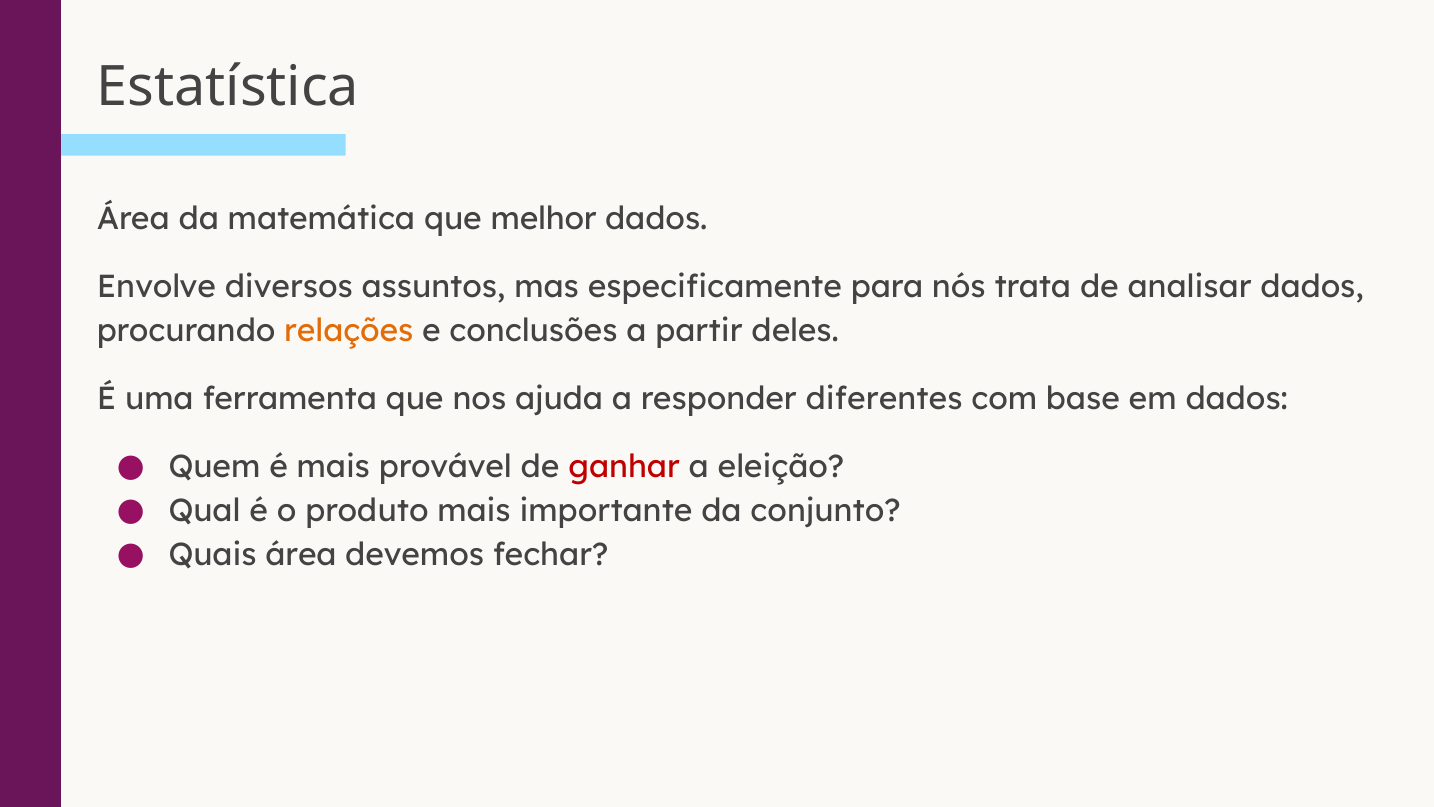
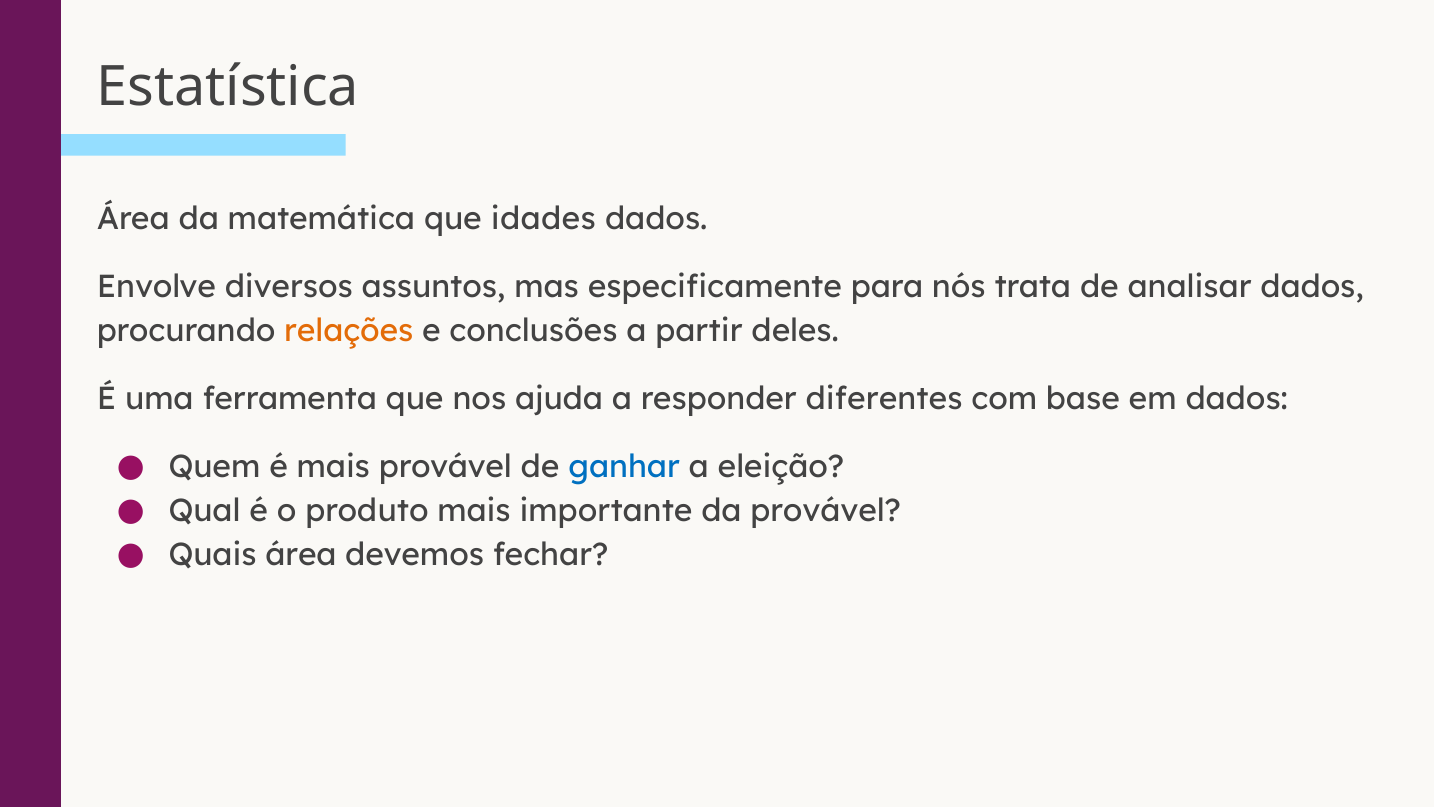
melhor: melhor -> idades (543, 219)
ganhar colour: red -> blue (624, 467)
da conjunto: conjunto -> provável (826, 511)
